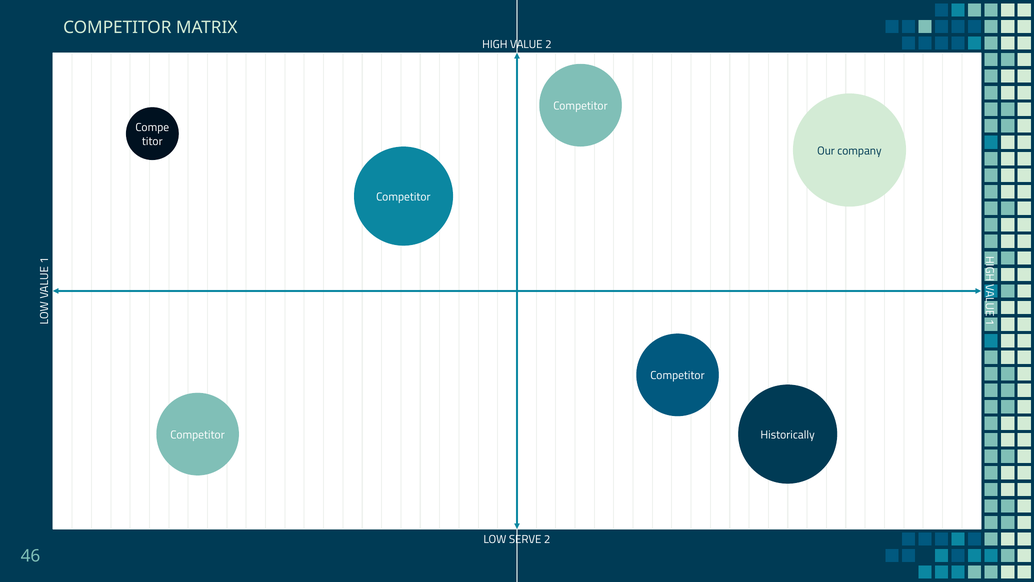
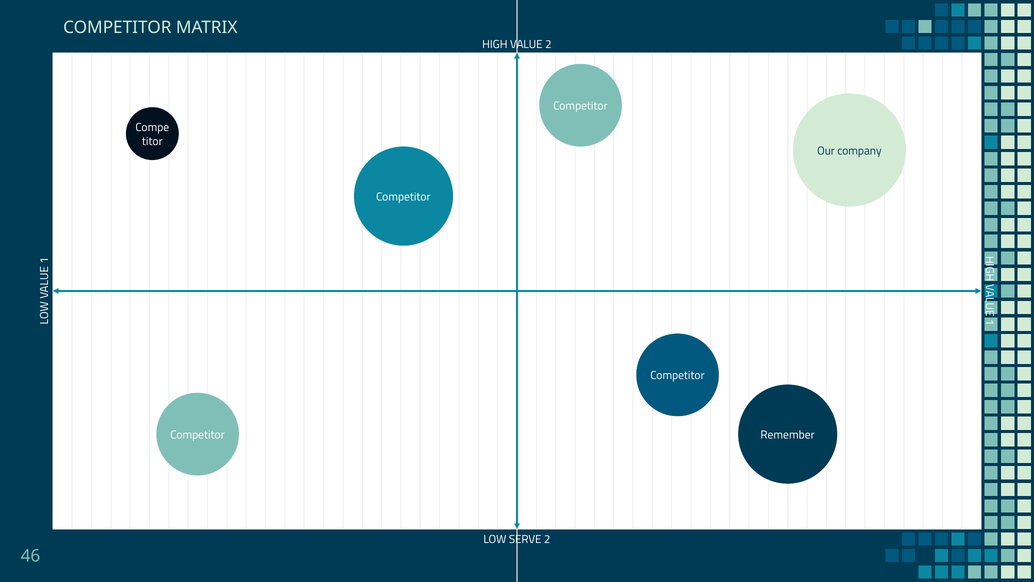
Historically: Historically -> Remember (788, 435)
